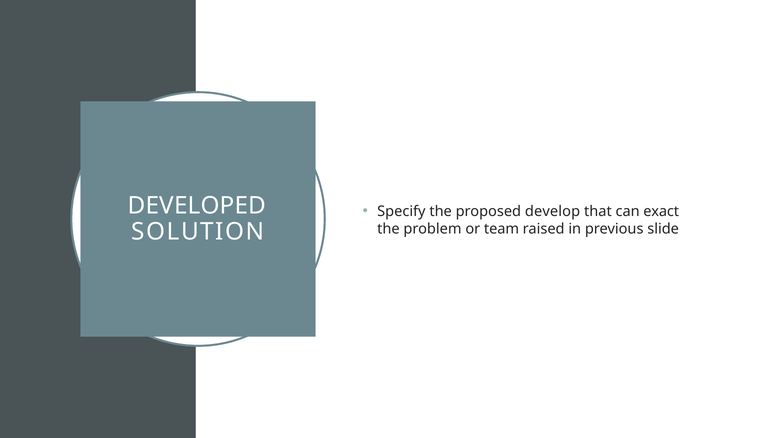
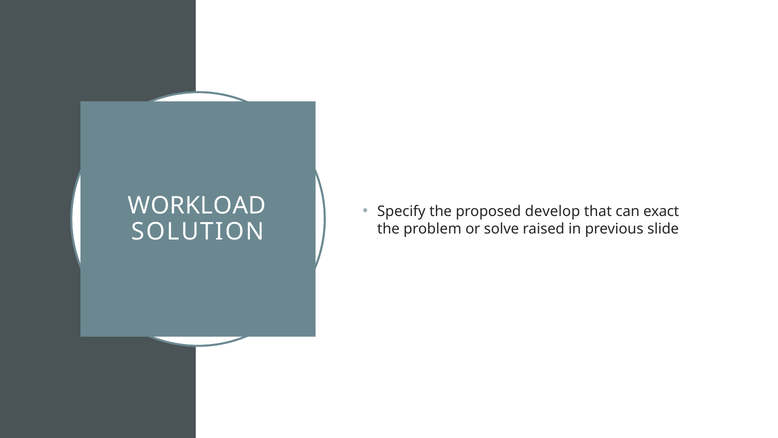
DEVELOPED: DEVELOPED -> WORKLOAD (197, 206)
team: team -> solve (502, 229)
